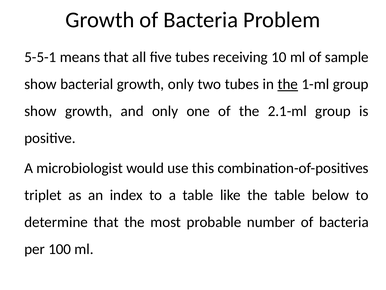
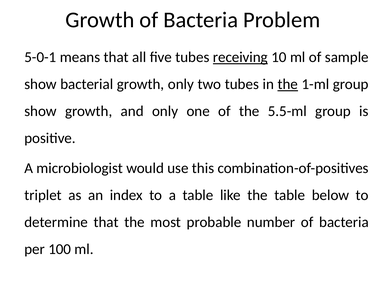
5-5-1: 5-5-1 -> 5-0-1 (40, 57)
receiving underline: none -> present (240, 57)
2.1-ml: 2.1-ml -> 5.5-ml (287, 111)
